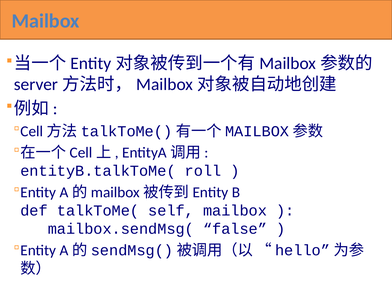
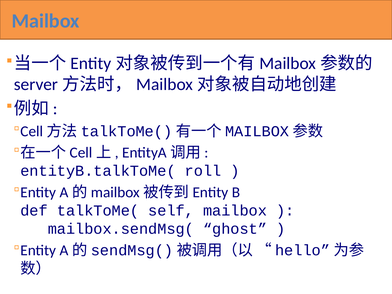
false: false -> ghost (235, 229)
